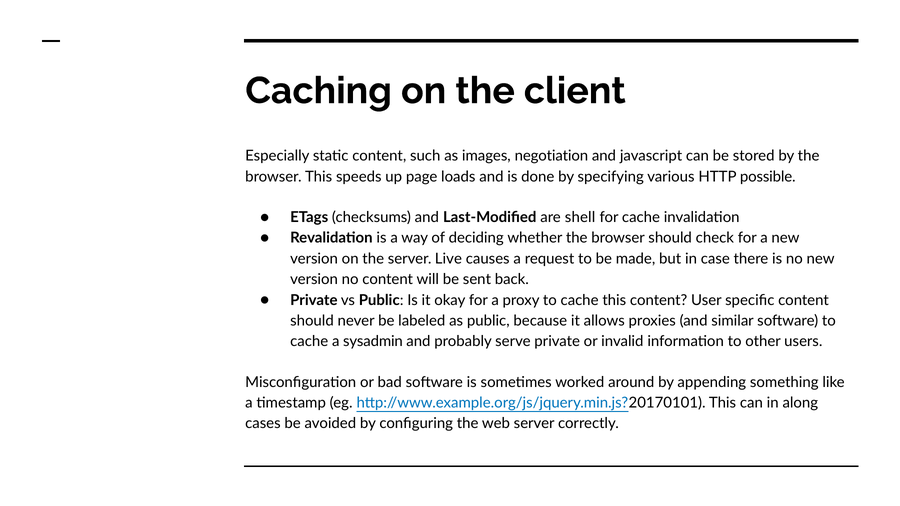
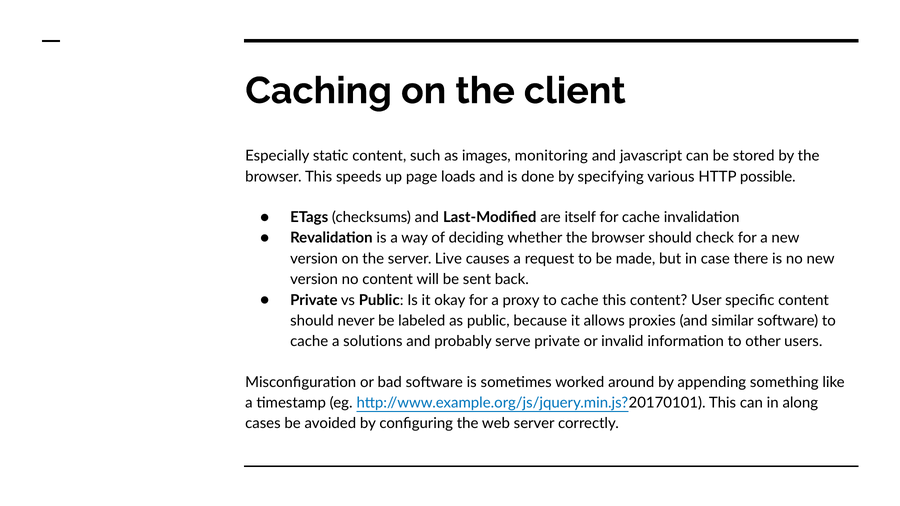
negotiation: negotiation -> monitoring (551, 156)
shell: shell -> itself (580, 217)
sysadmin: sysadmin -> solutions (373, 342)
